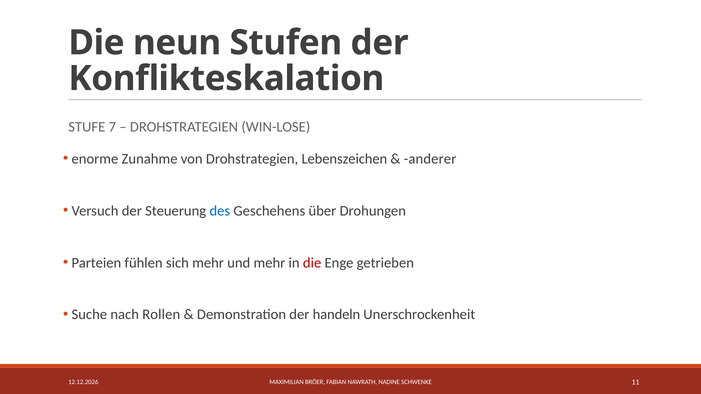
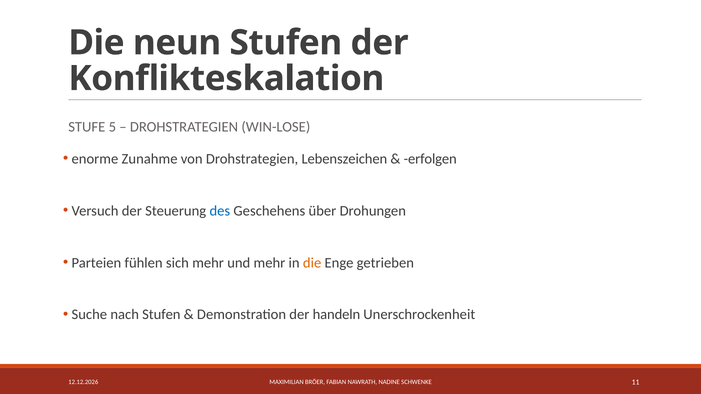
7: 7 -> 5 (112, 127)
anderer: anderer -> erfolgen (430, 159)
die colour: red -> orange (312, 263)
nach Rollen: Rollen -> Stufen (161, 315)
